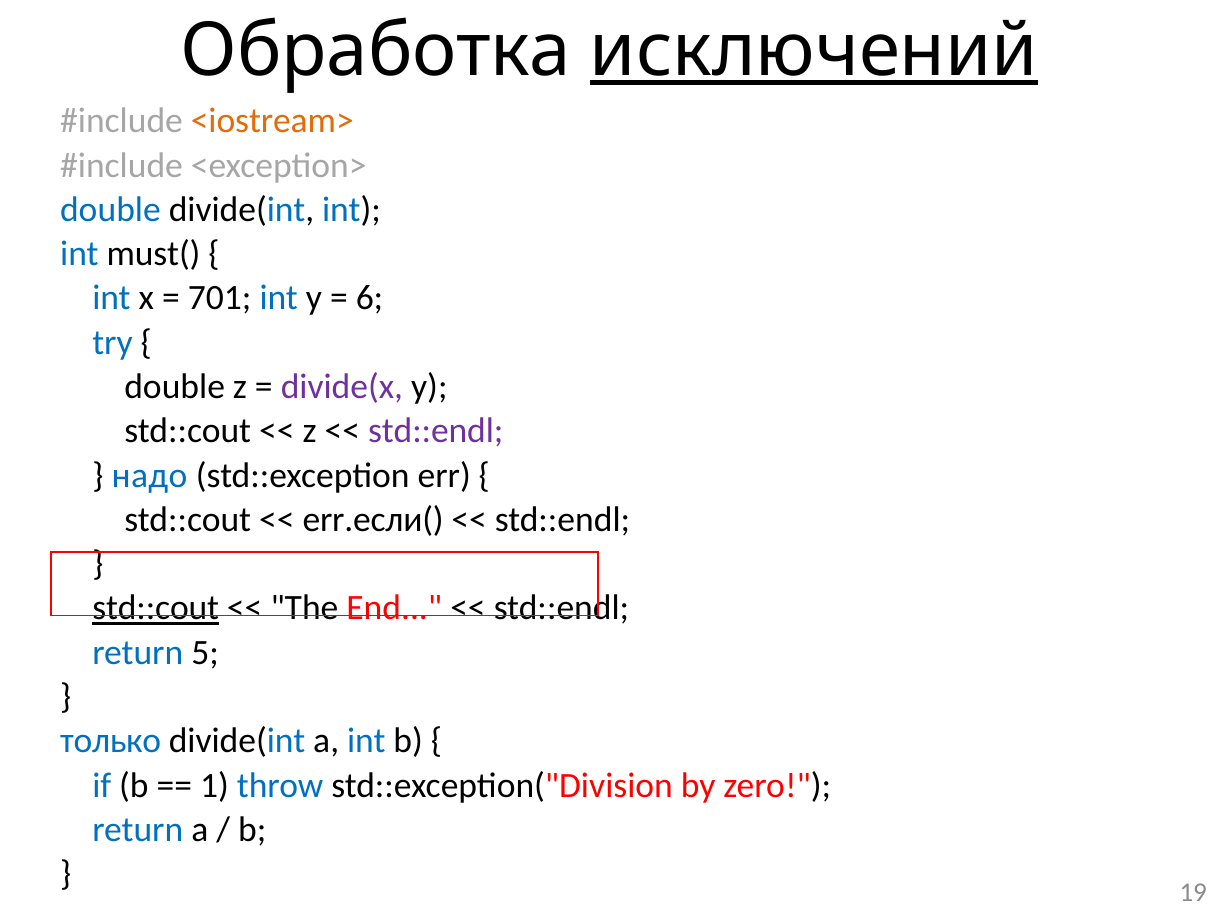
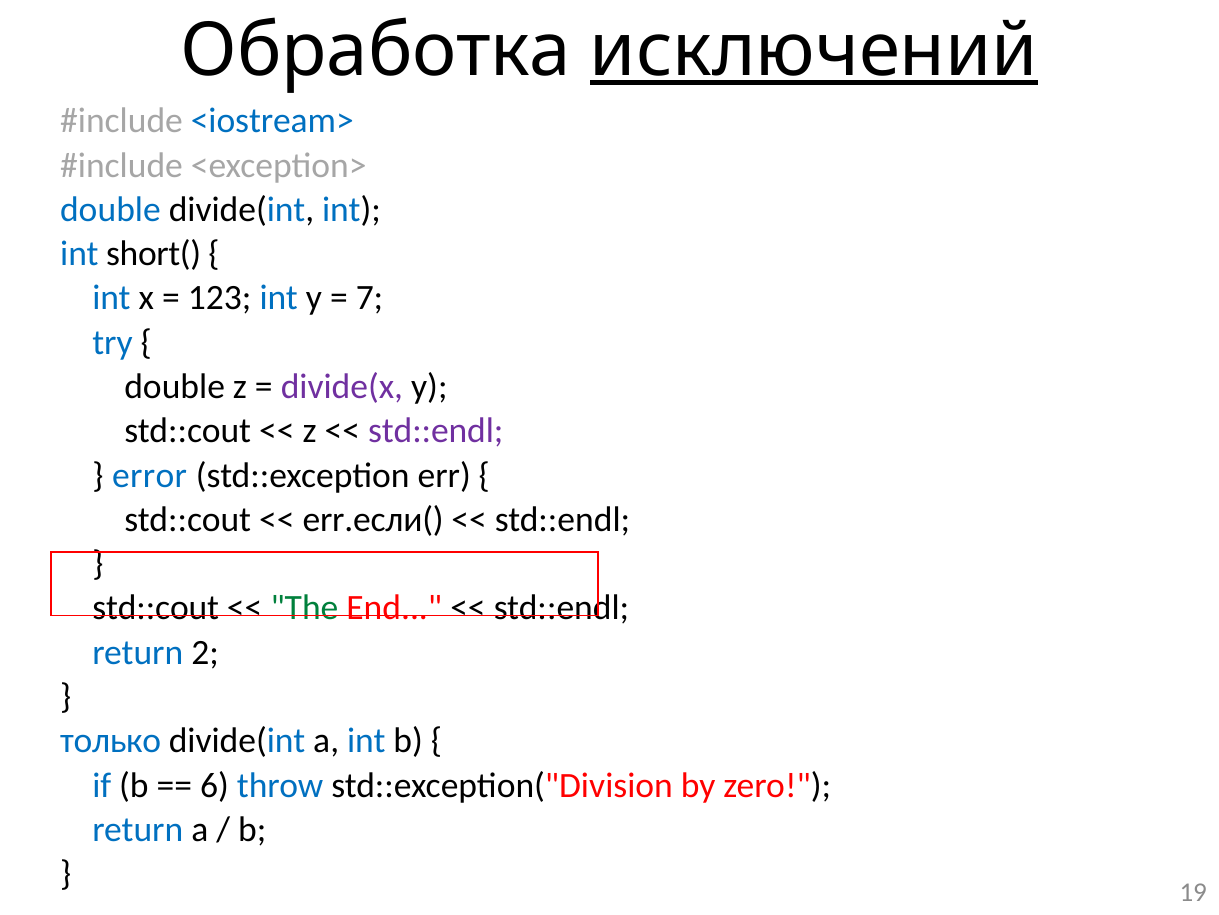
<iostream> colour: orange -> blue (272, 121)
must(: must( -> short( (154, 254)
701: 701 -> 123 (220, 298)
6: 6 -> 7 (370, 298)
надо: надо -> error (150, 475)
std::cout underline: present -> none (156, 608)
The colour: black -> green (304, 608)
5: 5 -> 2 (205, 652)
1: 1 -> 6 (214, 785)
